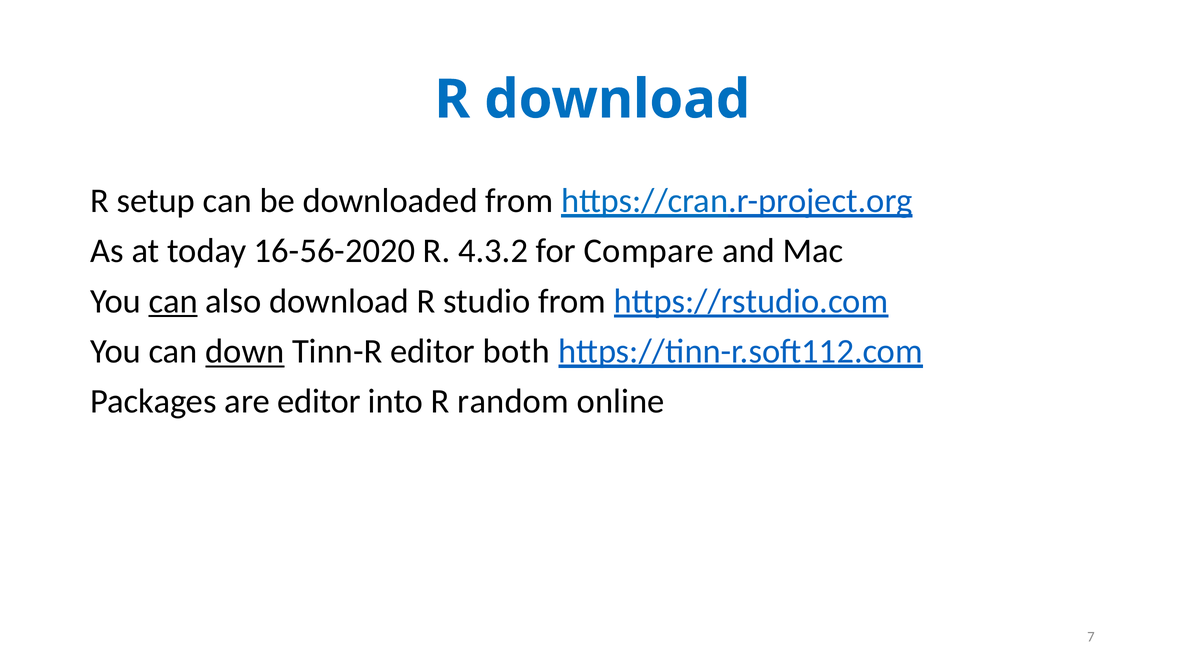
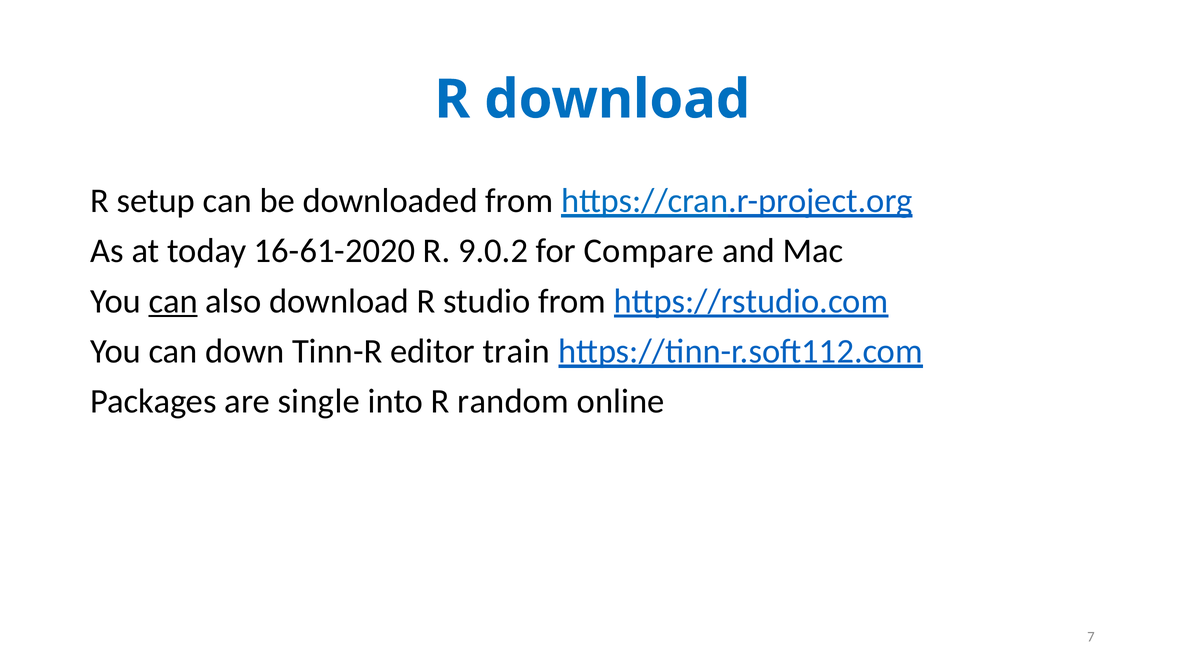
16-56-2020: 16-56-2020 -> 16-61-2020 (334, 251)
4.3.2: 4.3.2 -> 9.0.2 (493, 251)
down underline: present -> none (245, 351)
both: both -> train (516, 351)
are editor: editor -> single (319, 401)
